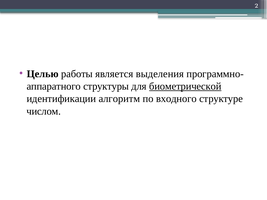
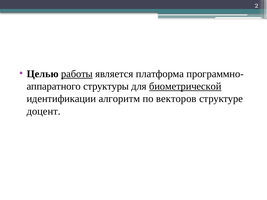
работы underline: none -> present (77, 74)
выделения: выделения -> платформа (160, 74)
входного: входного -> векторов (176, 99)
числом: числом -> доцент (44, 111)
